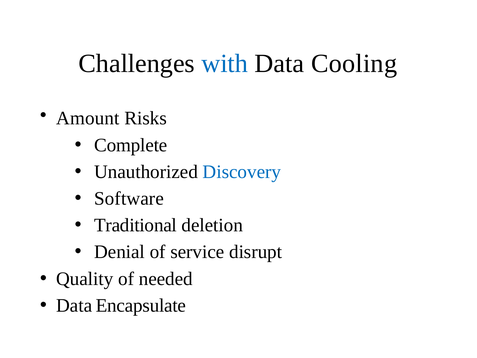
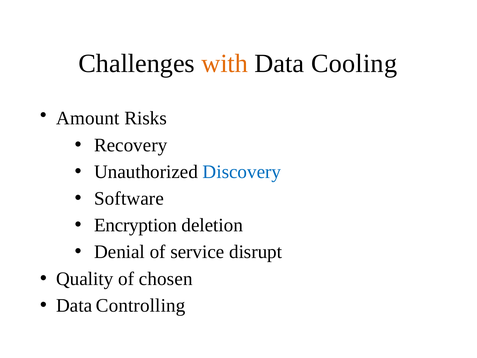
with colour: blue -> orange (225, 63)
Complete: Complete -> Recovery (131, 145)
Traditional: Traditional -> Encryption (136, 225)
needed: needed -> chosen (166, 279)
Encapsulate: Encapsulate -> Controlling (141, 305)
